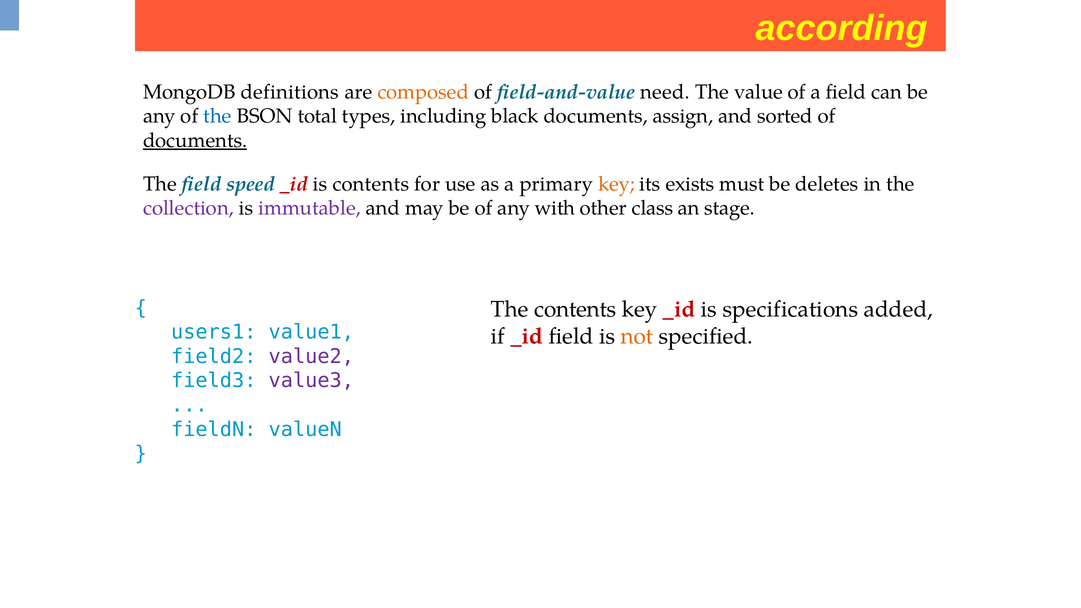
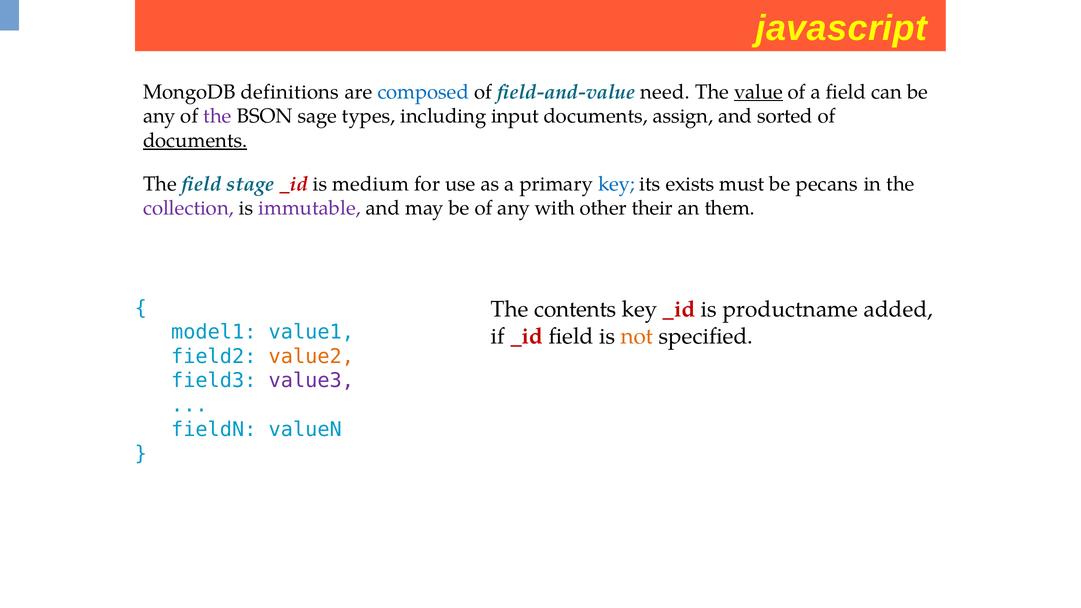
according: according -> javascript (841, 28)
composed colour: orange -> blue (423, 92)
value underline: none -> present (759, 92)
the colour: blue -> purple (218, 116)
total: total -> sage (317, 116)
black: black -> input (515, 116)
speed: speed -> stage (250, 184)
is contents: contents -> medium (371, 184)
key colour: orange -> blue (616, 184)
deletes: deletes -> pecans (827, 184)
class: class -> their (652, 208)
stage: stage -> them (730, 208)
specifications: specifications -> productname (790, 309)
users1: users1 -> model1 (214, 332)
value2 colour: purple -> orange (311, 356)
